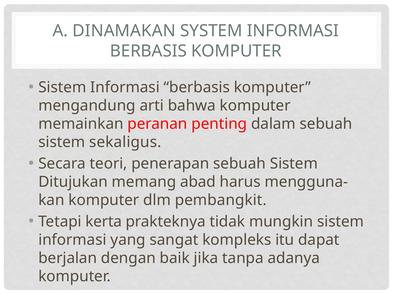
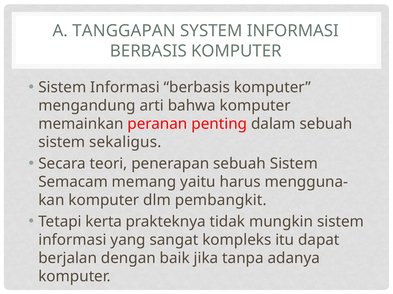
DINAMAKAN: DINAMAKAN -> TANGGAPAN (124, 31)
Ditujukan: Ditujukan -> Semacam (73, 182)
abad: abad -> yaitu (198, 182)
